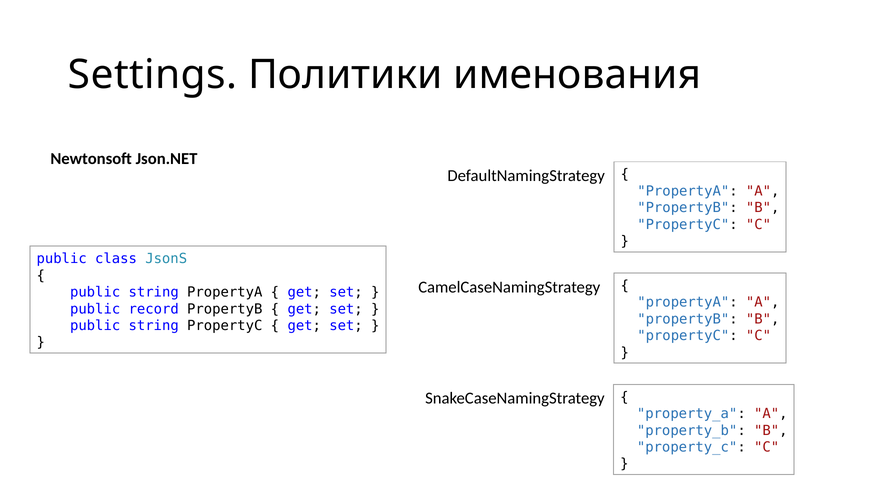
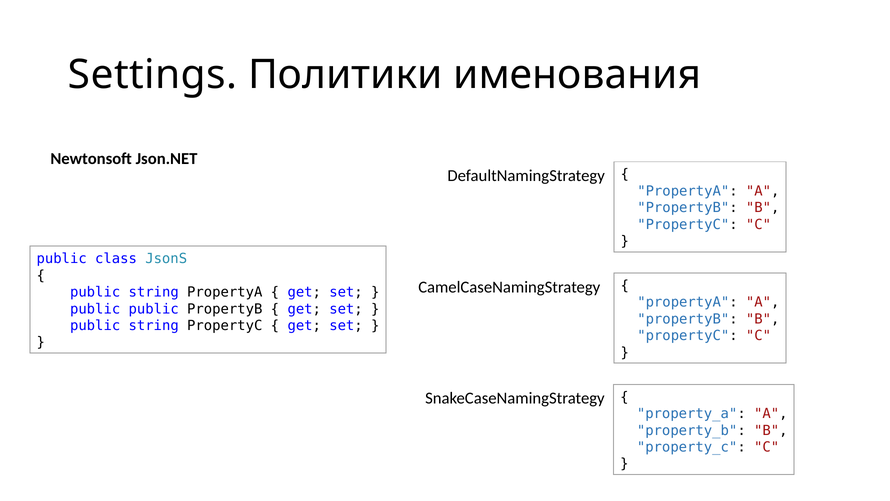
public record: record -> public (154, 309)
